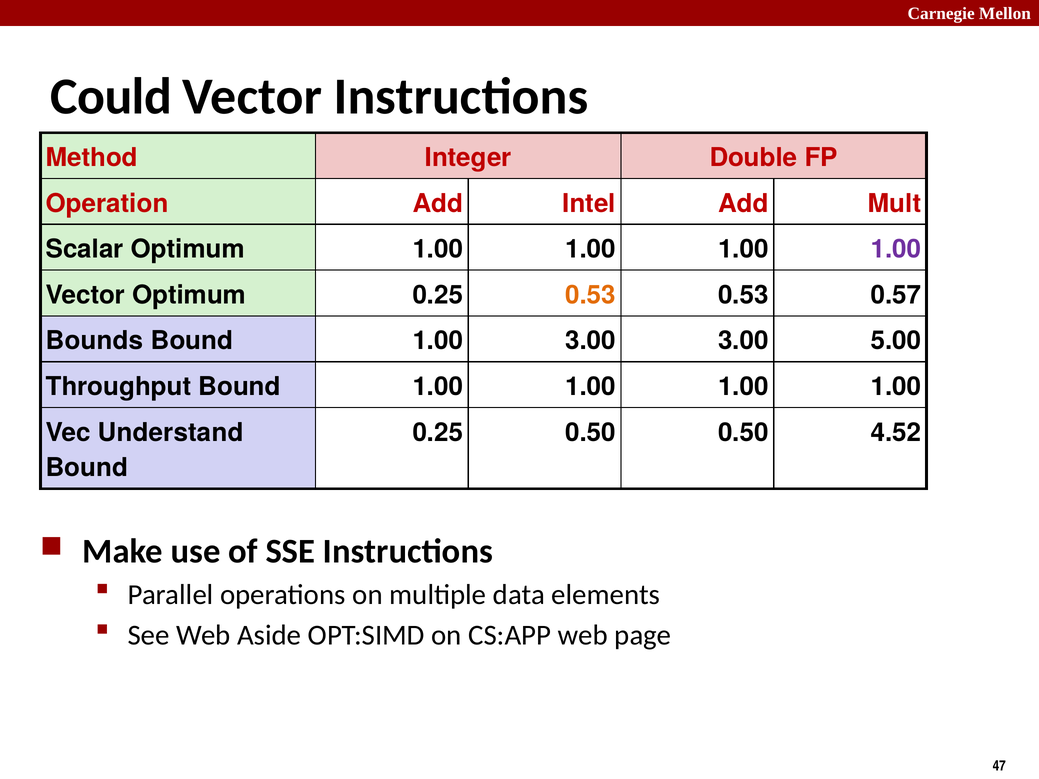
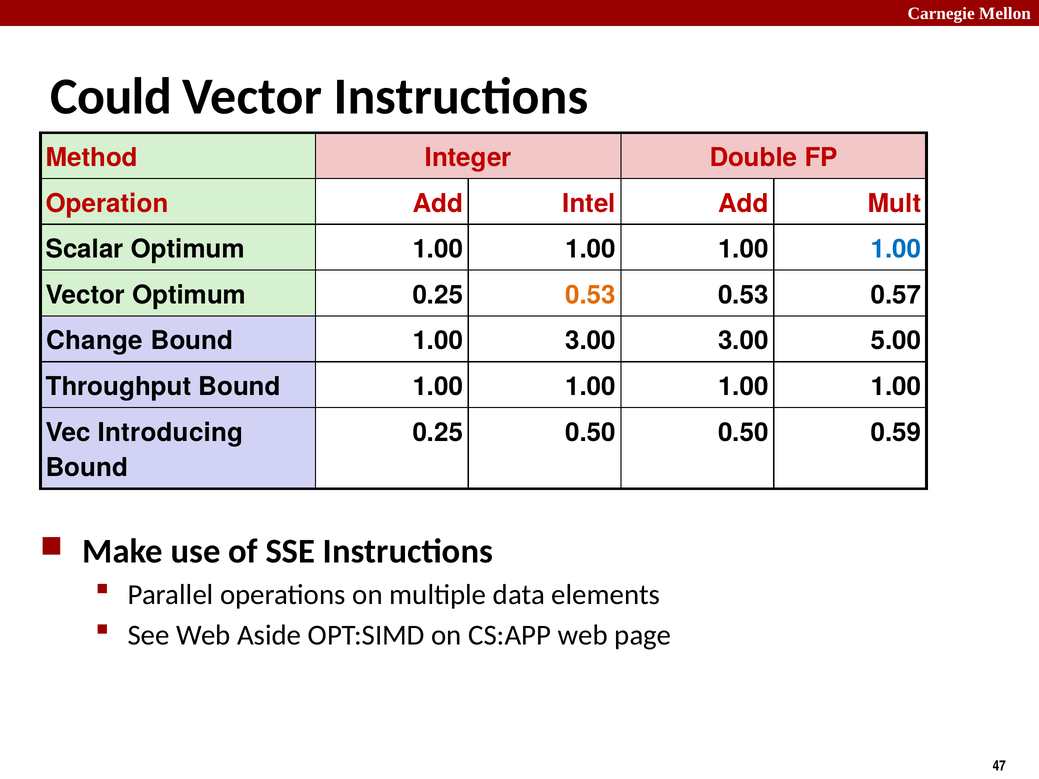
1.00 colour: purple -> blue (896, 249)
Bounds: Bounds -> Change (95, 341)
Understand: Understand -> Introducing (171, 433)
4.52: 4.52 -> 0.59 (896, 433)
